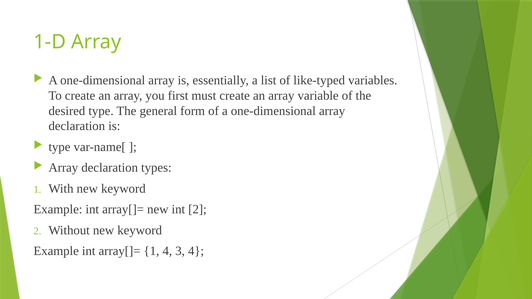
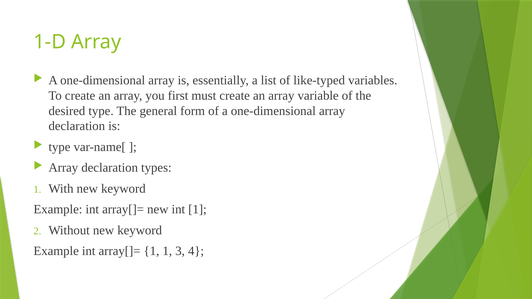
int 2: 2 -> 1 (197, 210)
1 4: 4 -> 1 (167, 251)
